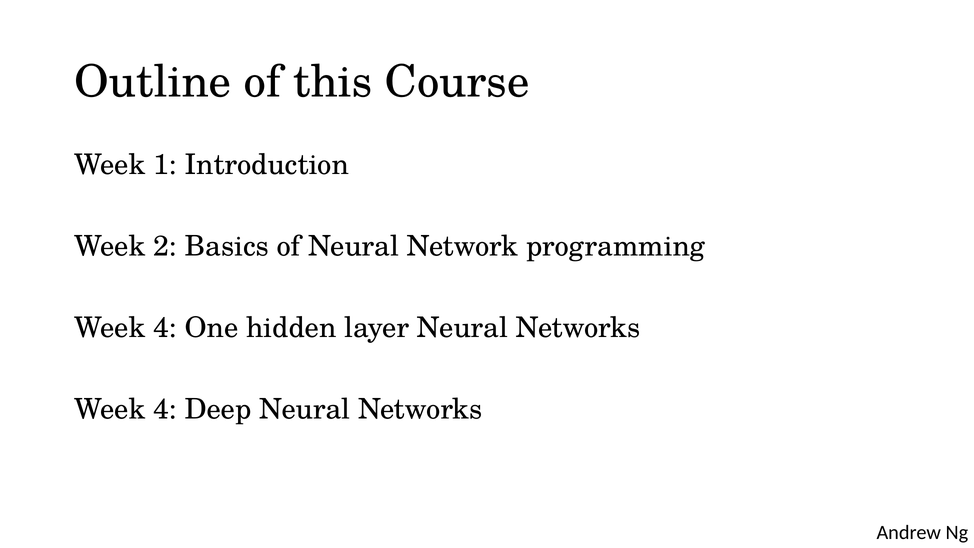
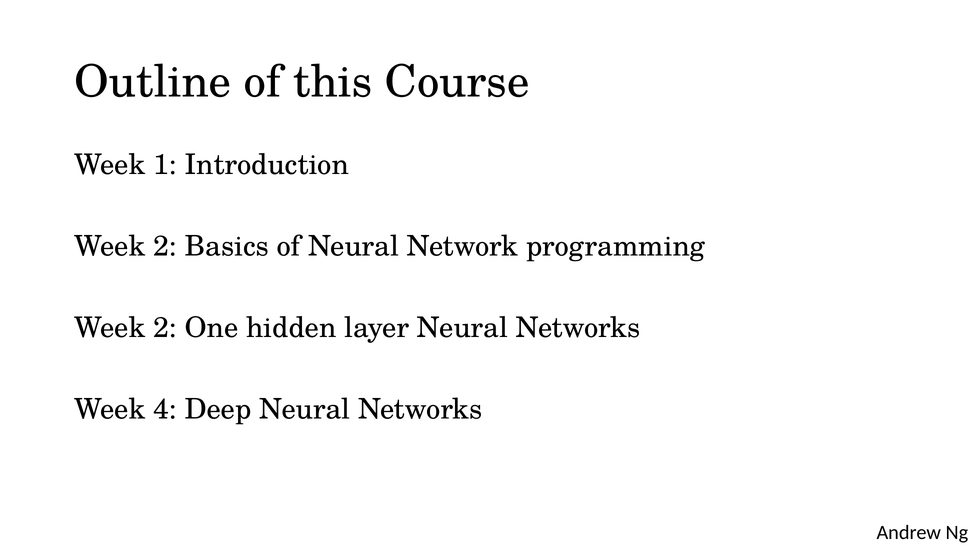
4: 4 -> 2 (165, 328)
